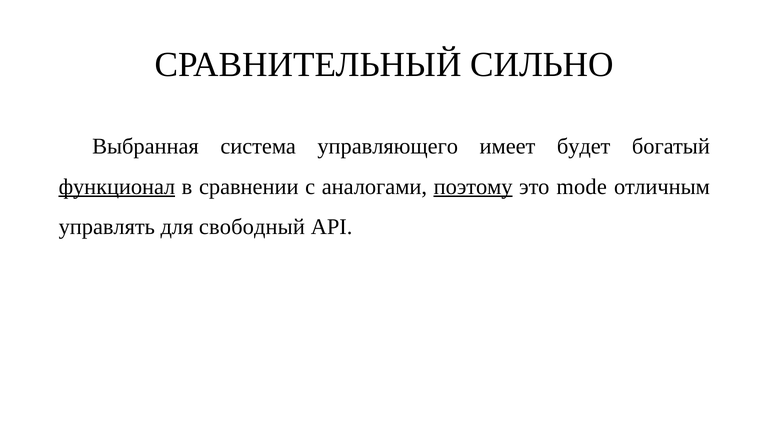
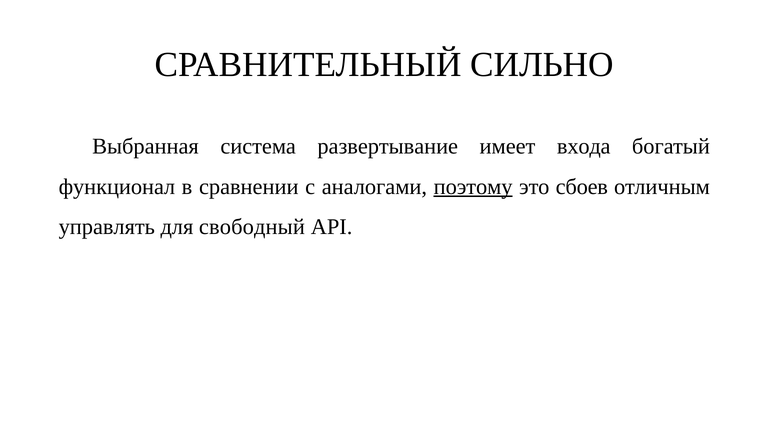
управляющего: управляющего -> развертывание (388, 147)
будет: будет -> входа (584, 147)
функционал underline: present -> none (117, 187)
mode: mode -> сбоев (582, 187)
